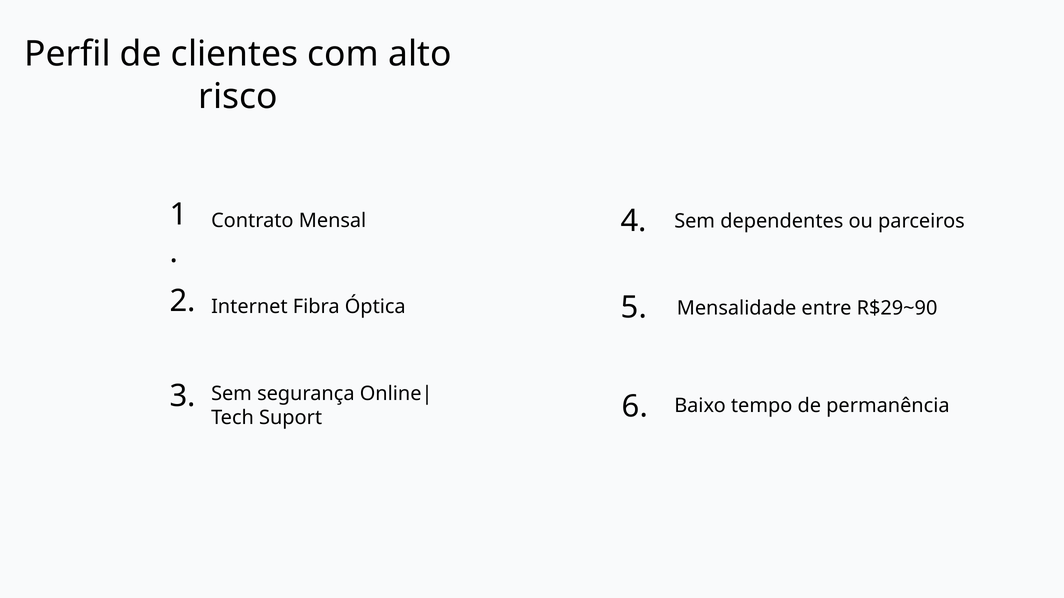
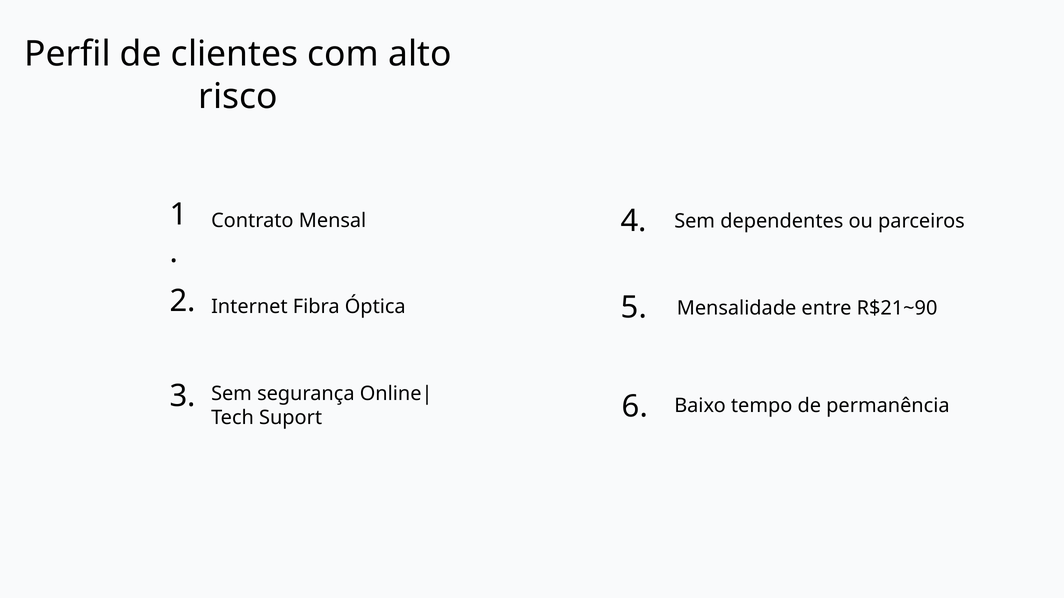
R$29~90: R$29~90 -> R$21~90 (897, 309)
